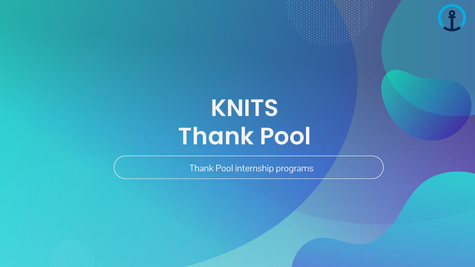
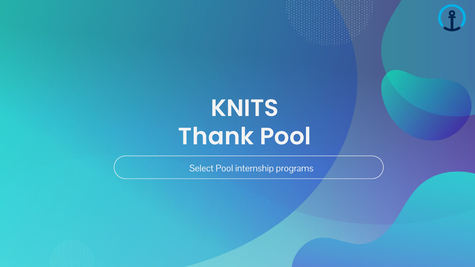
Thank: Thank -> Select (201, 168)
